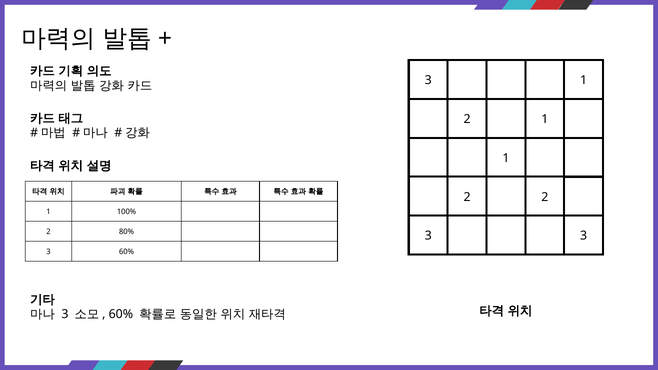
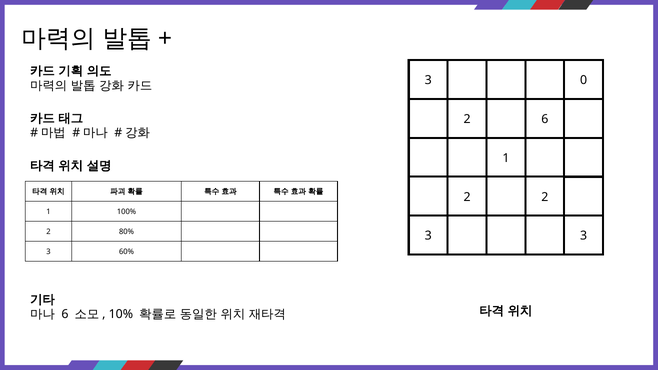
3 1: 1 -> 0 (584, 80)
2 1: 1 -> 6 (545, 119)
3: 3 -> 6 (65, 314)
60%: 60% -> 10% (121, 314)
